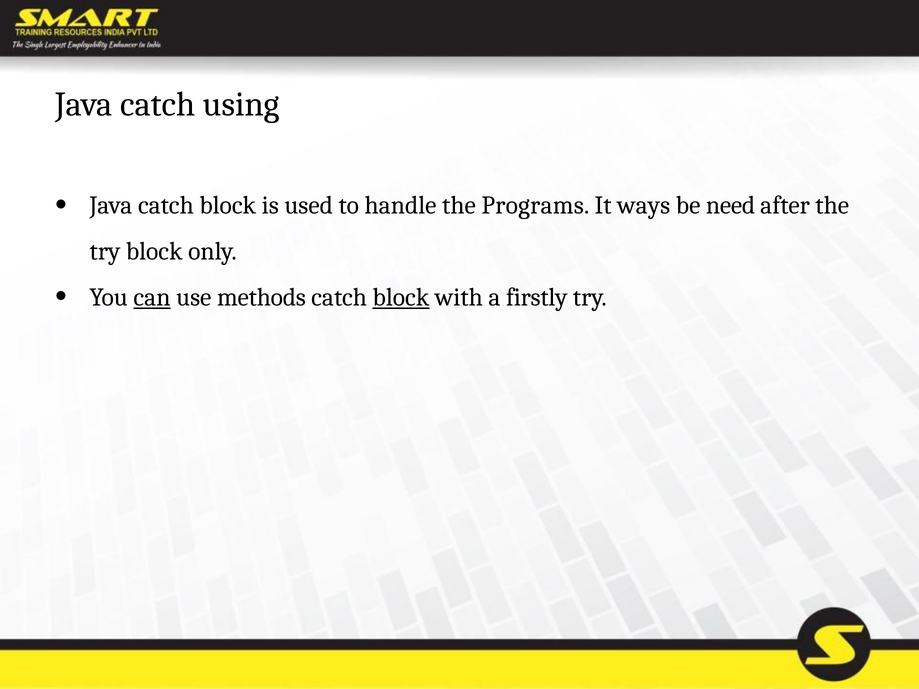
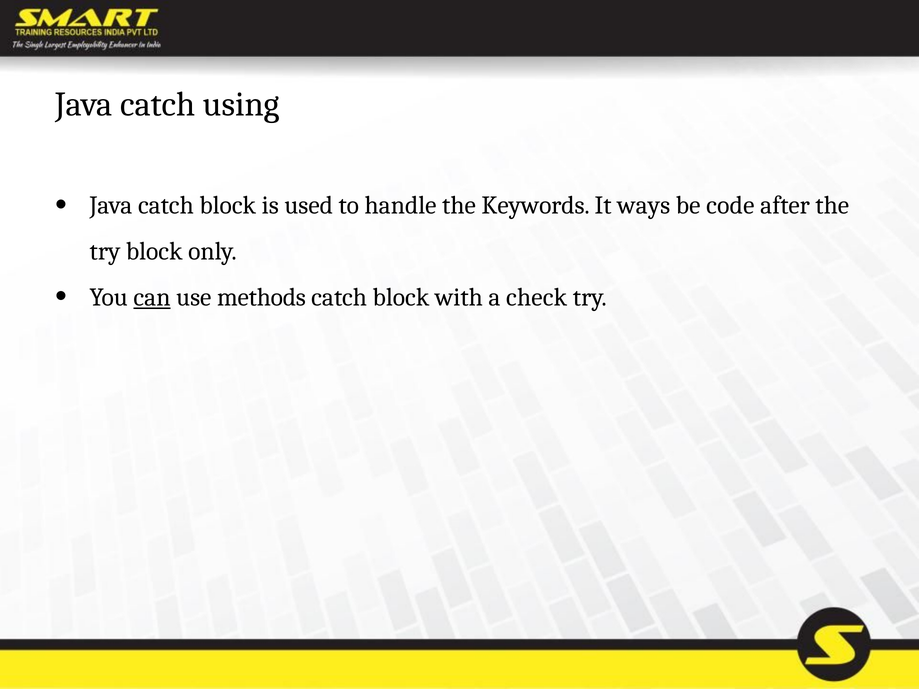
Programs: Programs -> Keywords (536, 206)
need: need -> code (730, 206)
block underline: present -> none (401, 297)
firstly: firstly -> check (537, 297)
